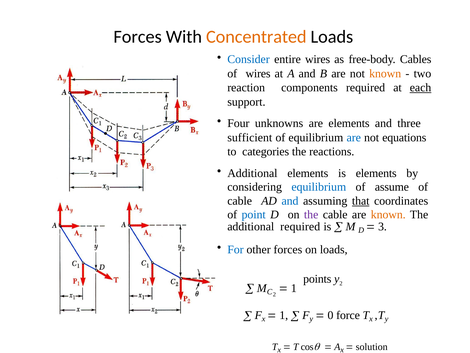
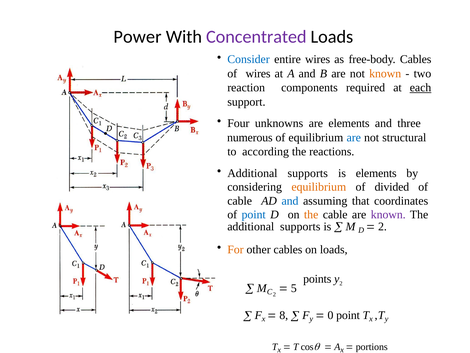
Forces: Forces -> Power (138, 37)
Concentrated colour: orange -> purple (256, 37)
sufficient: sufficient -> numerous (250, 137)
equations: equations -> structural (404, 137)
categories: categories -> according (266, 151)
elements: elements -> supports (308, 173)
equilibrium colour: blue -> orange (319, 187)
assume: assume -> divided (392, 187)
that underline: present -> none (361, 201)
the colour: purple -> orange (311, 214)
known colour: orange -> purple (388, 214)
required: required -> supports (300, 226)
3: 3 -> 2 (382, 226)
For colour: blue -> orange (235, 249)
other forces: forces -> cables (288, 249)
1: 1 -> 5 (294, 288)
1: 1 -> 8 (284, 315)
0 force: force -> point (348, 315)
solution: solution -> portions (372, 346)
